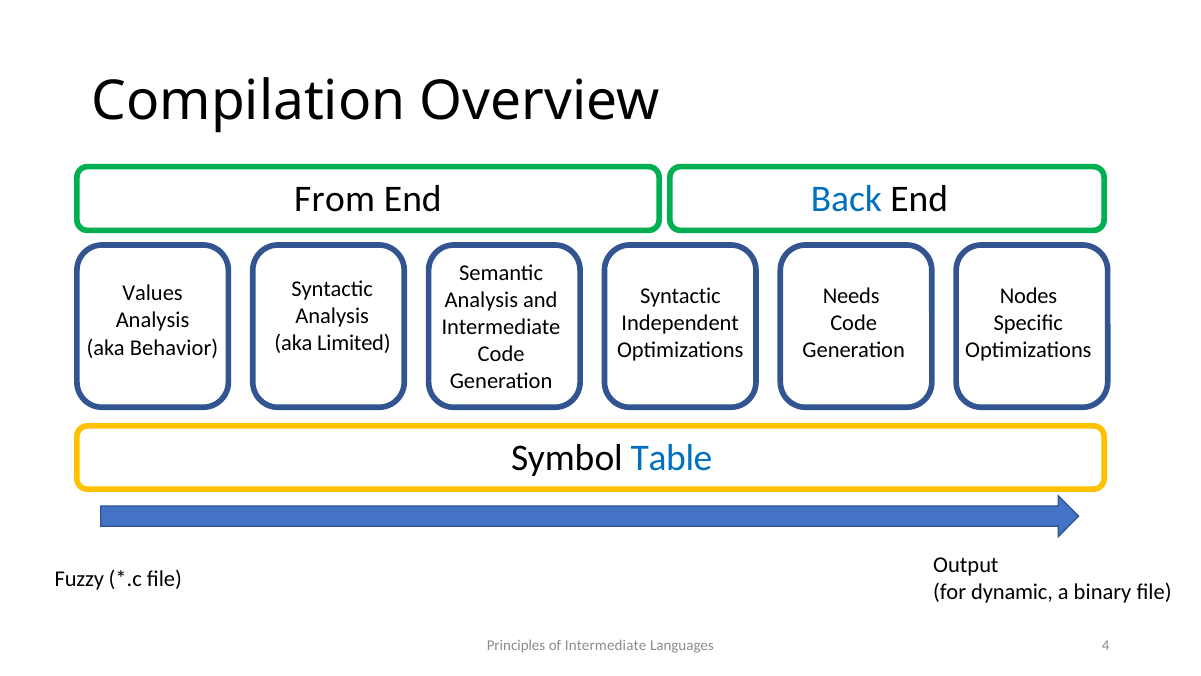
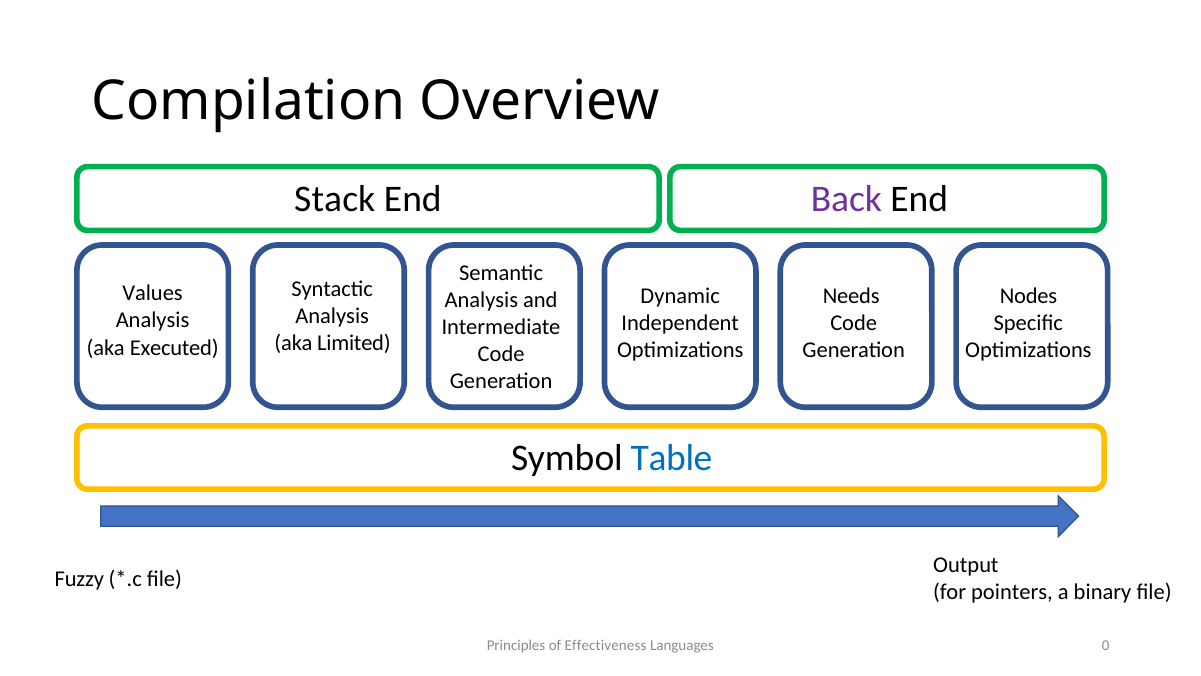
From: From -> Stack (335, 199)
Back colour: blue -> purple (846, 199)
Syntactic: Syntactic -> Dynamic (680, 296)
Behavior: Behavior -> Executed (174, 347)
dynamic: dynamic -> pointers (1012, 592)
of Intermediate: Intermediate -> Effectiveness (606, 645)
4: 4 -> 0 (1106, 645)
